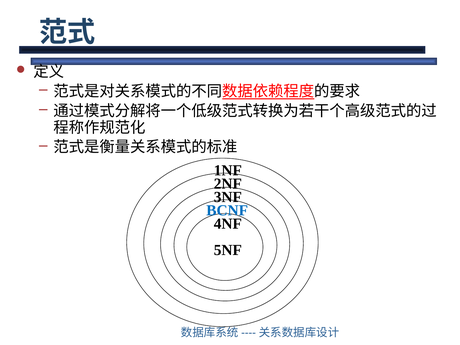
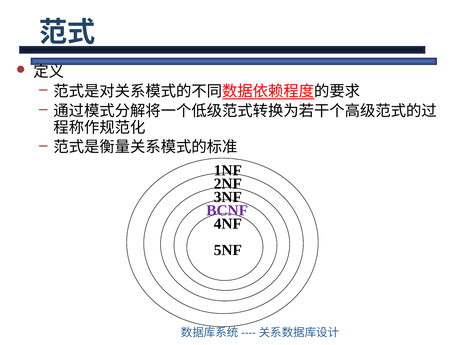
BCNF colour: blue -> purple (227, 210)
